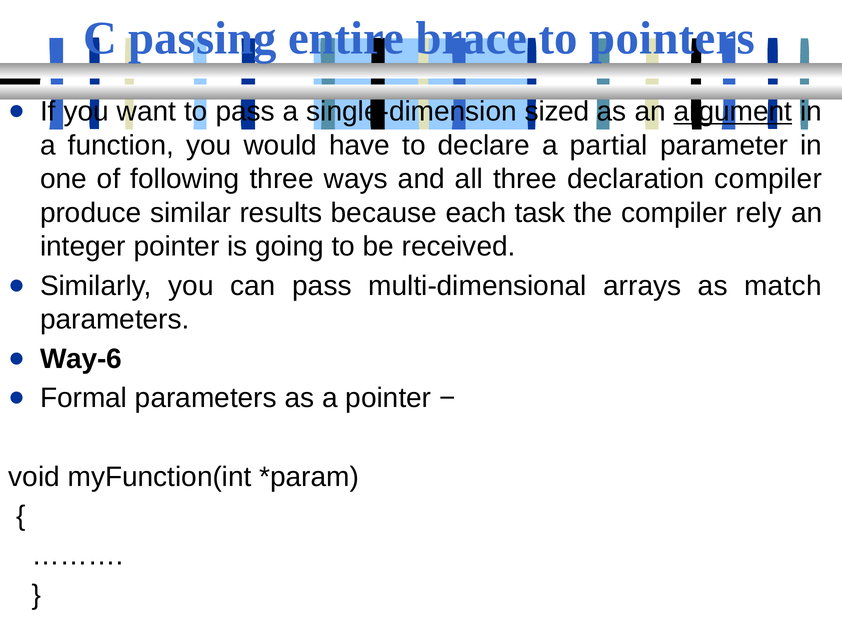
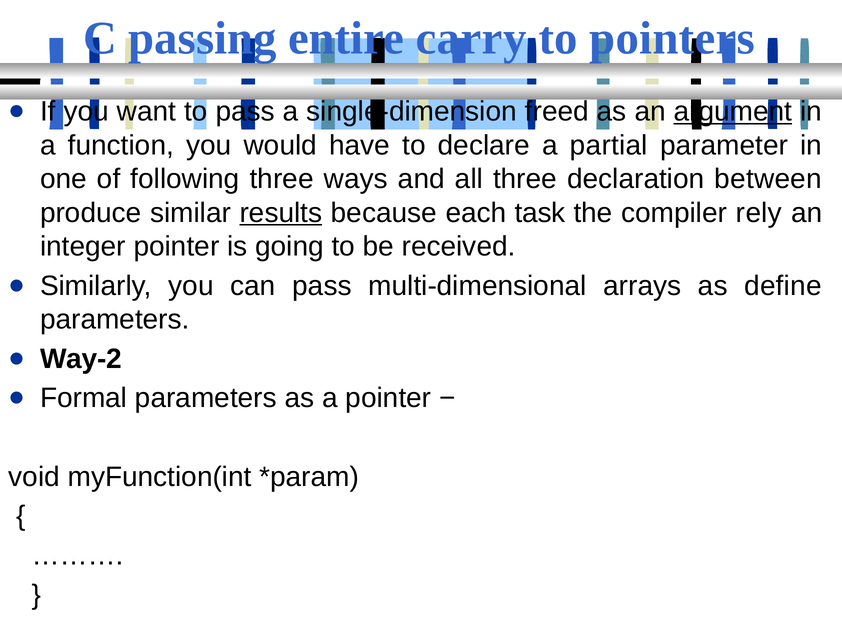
brace: brace -> carry (471, 38)
sized: sized -> freed (557, 112)
declaration compiler: compiler -> between (768, 179)
results underline: none -> present (281, 213)
match: match -> define (783, 286)
Way-6: Way-6 -> Way-2 (81, 359)
